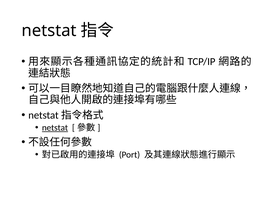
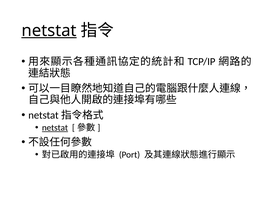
netstat underline: none -> present (49, 31)
